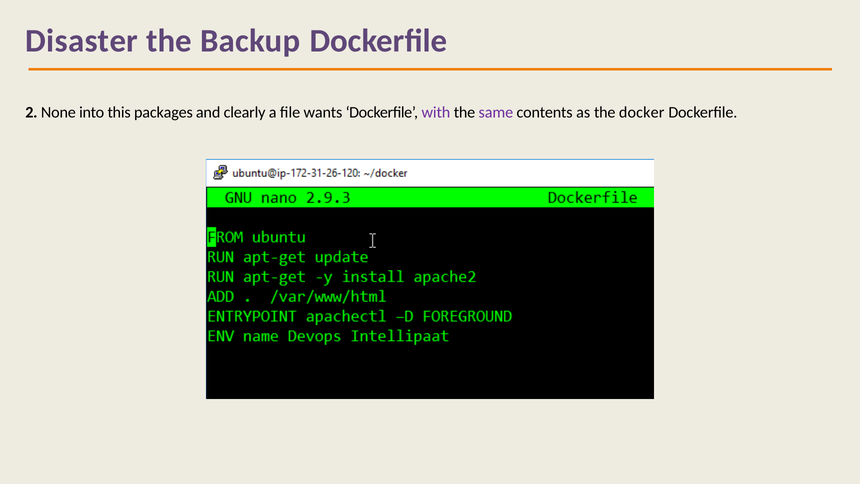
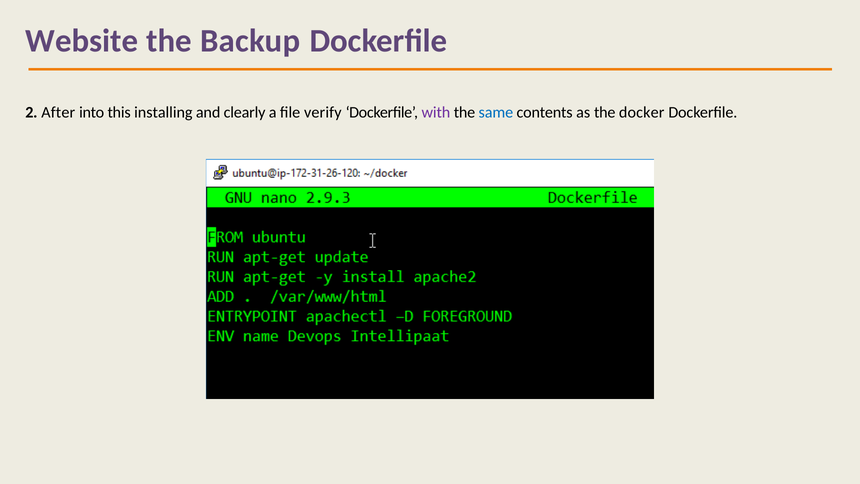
Disaster: Disaster -> Website (82, 41)
None: None -> After (58, 112)
packages: packages -> installing (163, 112)
wants: wants -> verify (323, 112)
same colour: purple -> blue (496, 112)
